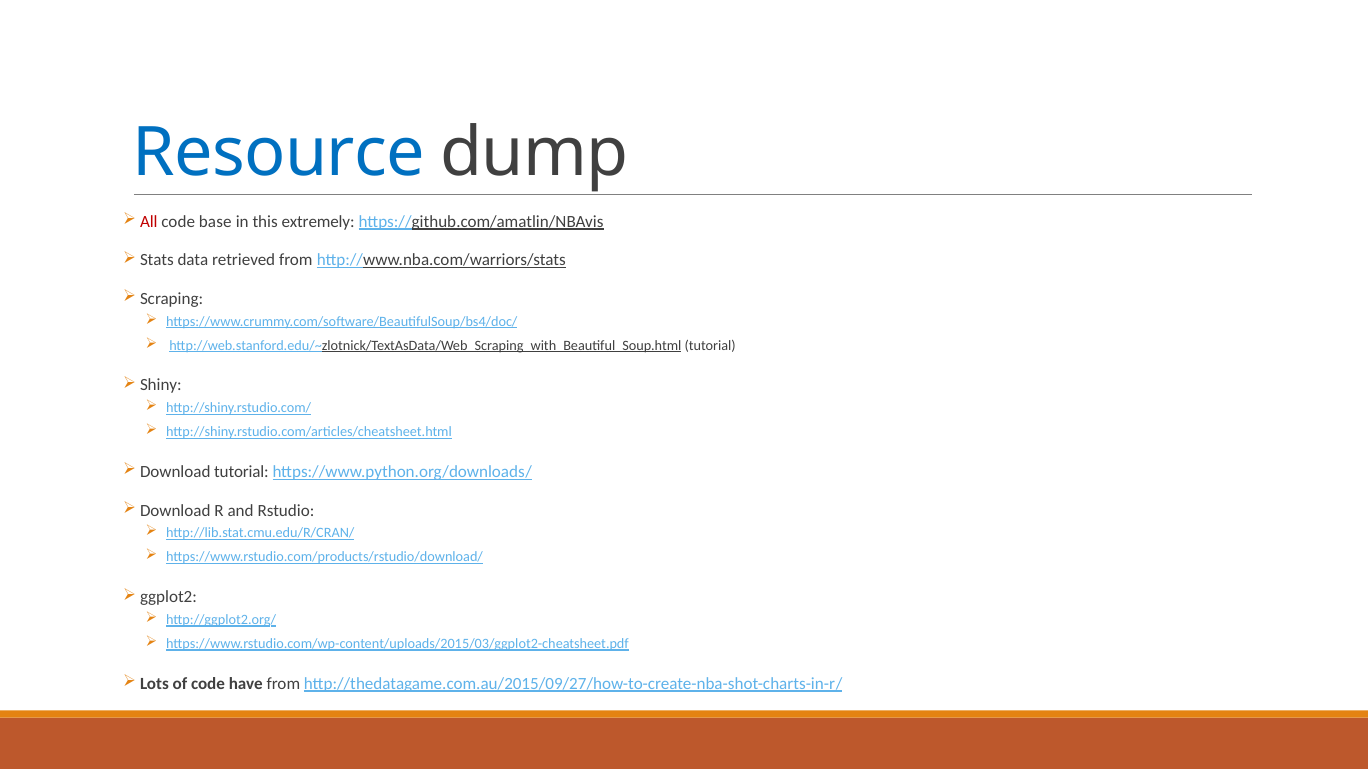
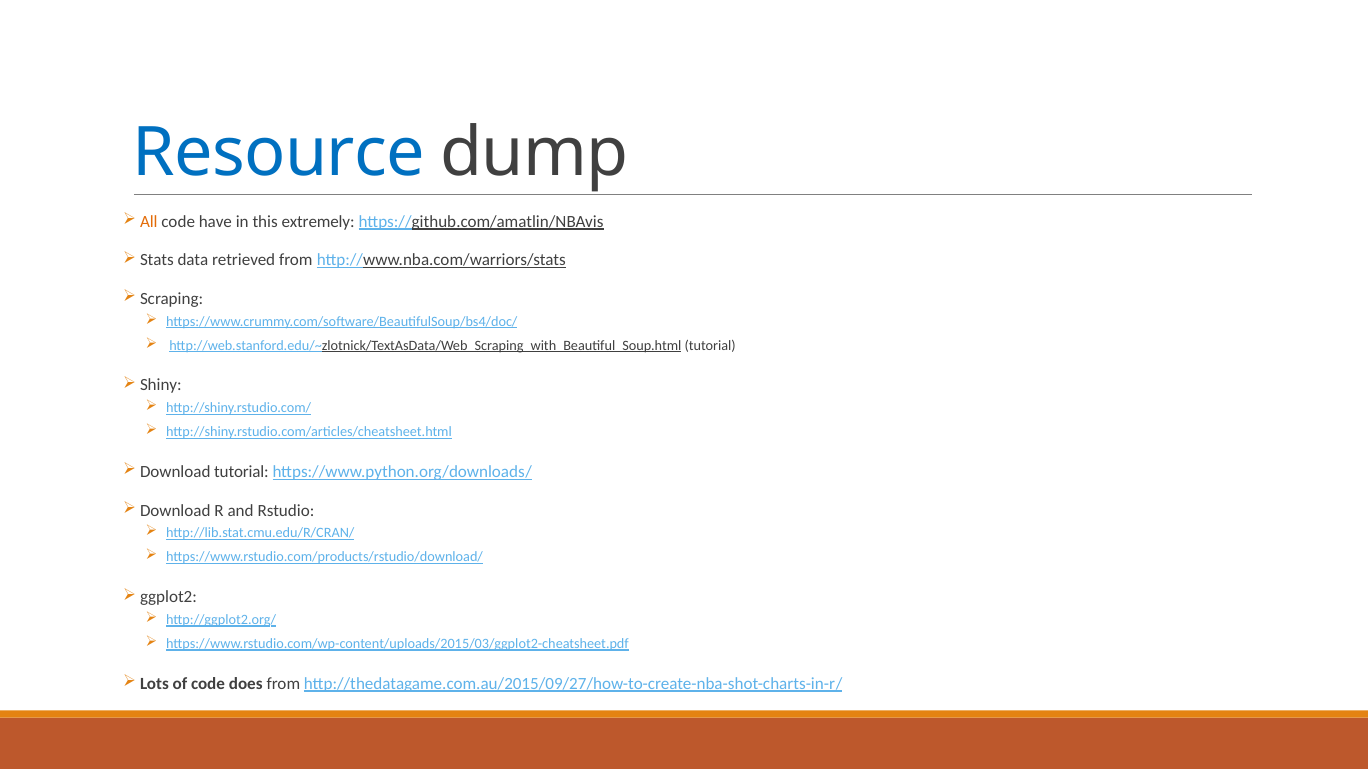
All colour: red -> orange (149, 222)
base: base -> have (215, 222)
have: have -> does (246, 684)
